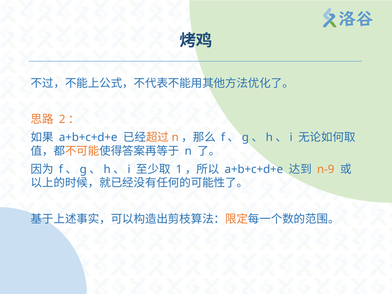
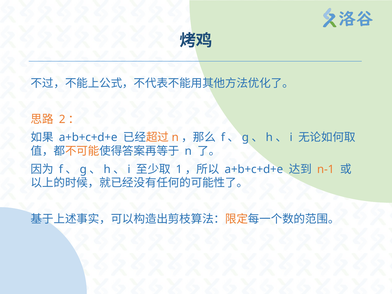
n-9: n-9 -> n-1 (326, 169)
